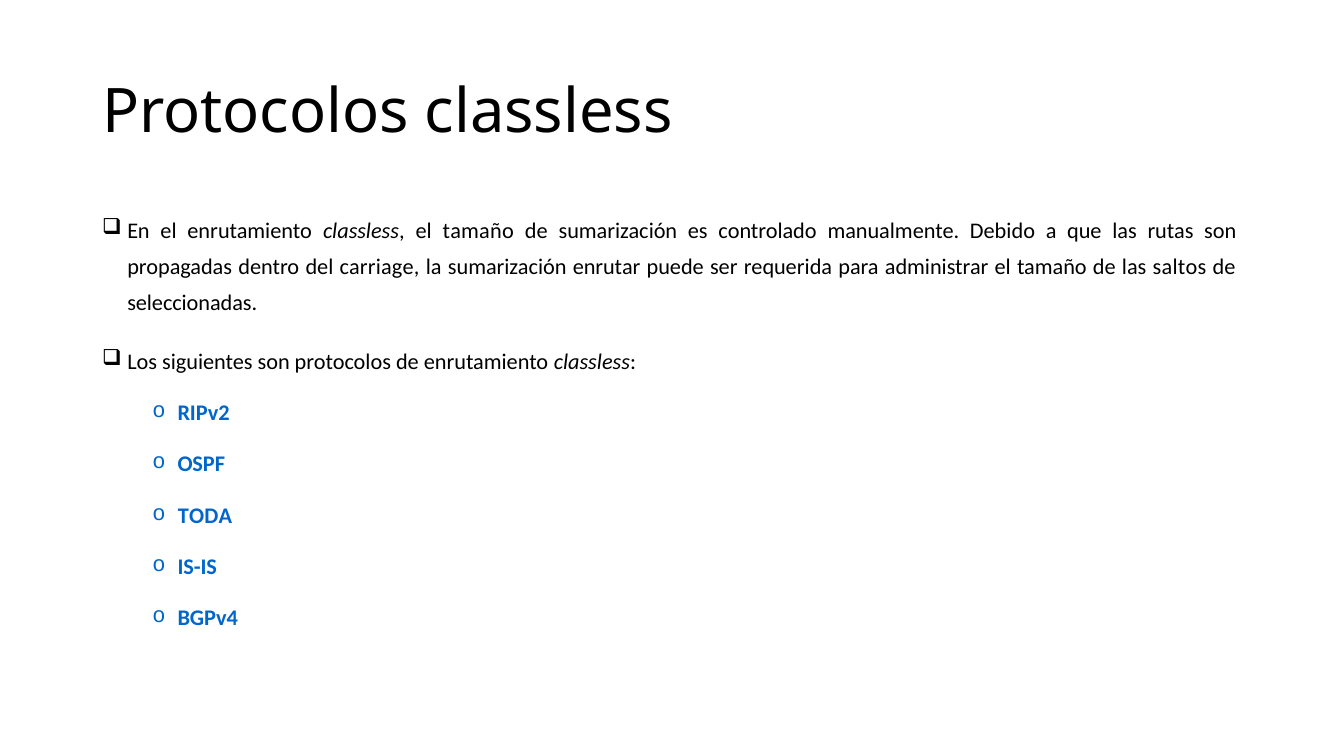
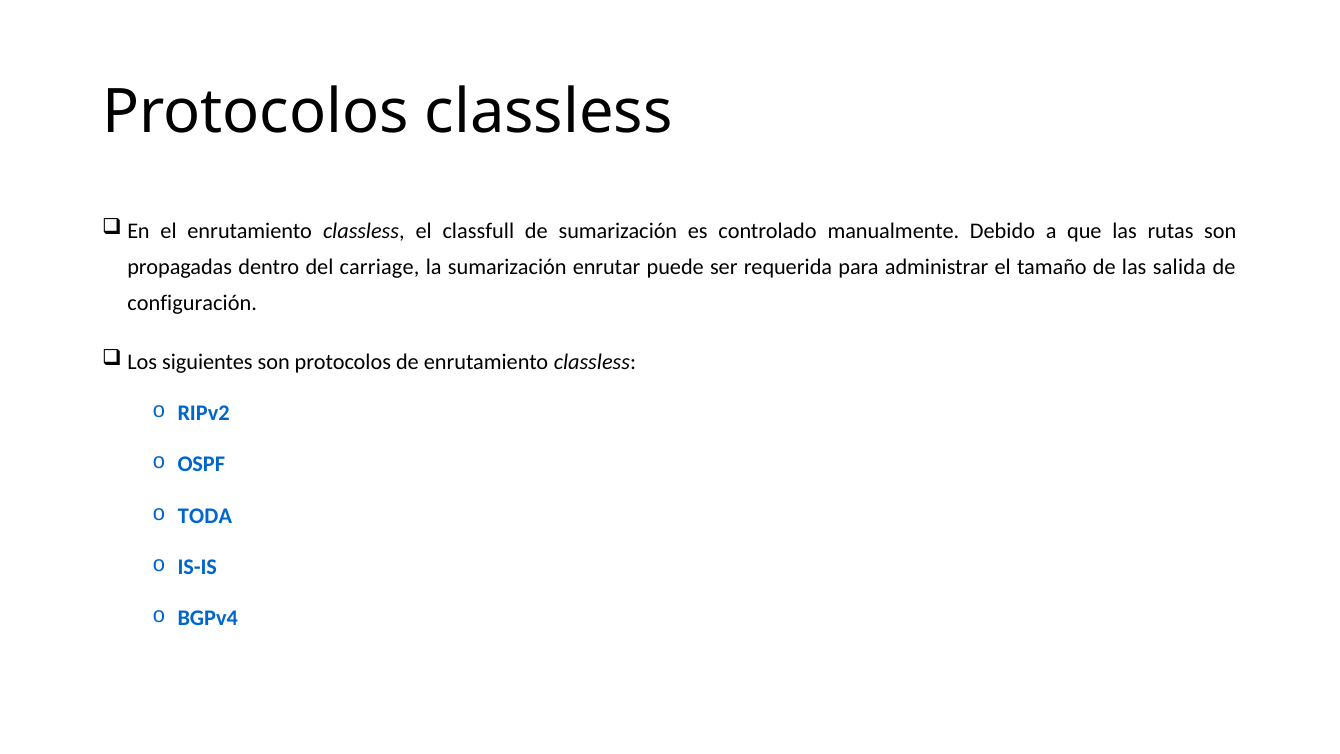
classless el tamaño: tamaño -> classfull (478, 231)
saltos: saltos -> salida (1179, 267)
seleccionadas: seleccionadas -> configuración (192, 303)
